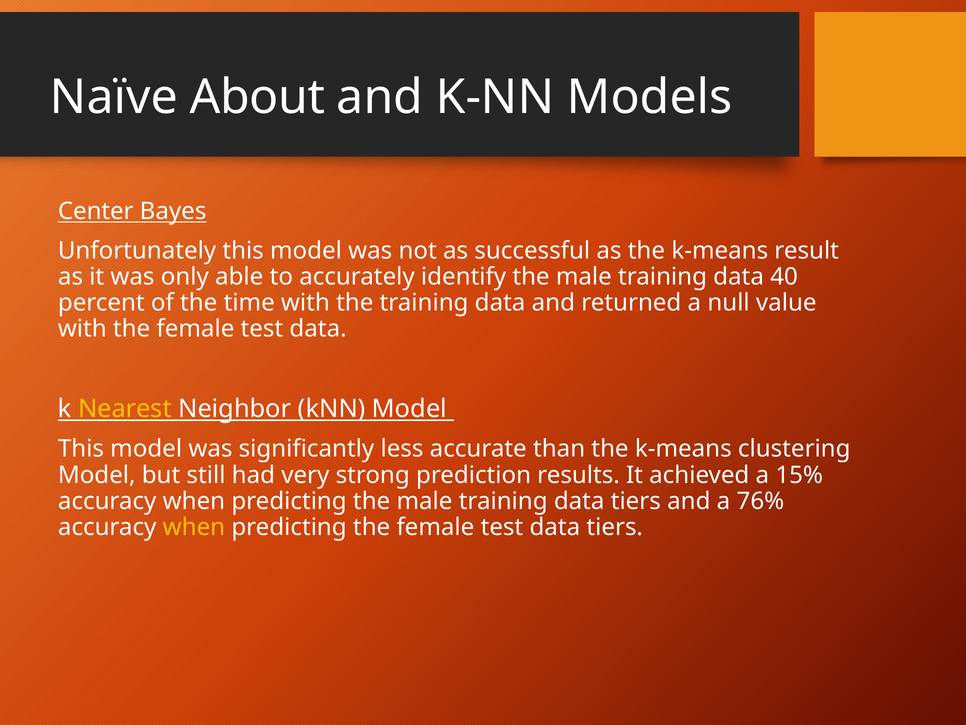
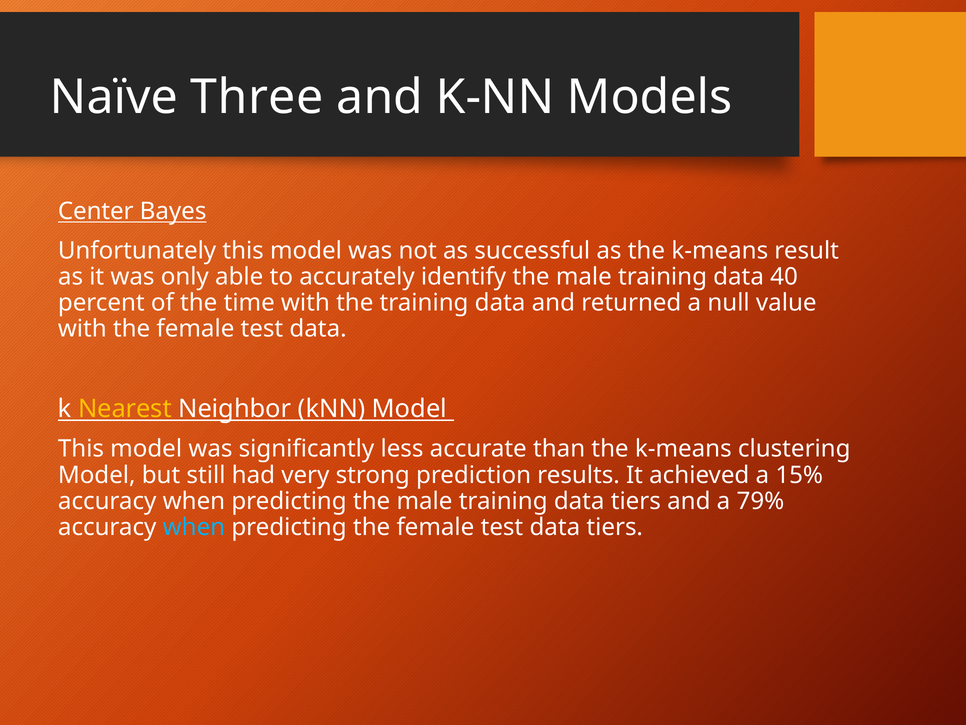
About: About -> Three (257, 97)
76%: 76% -> 79% (760, 501)
when colour: yellow -> light blue (194, 527)
